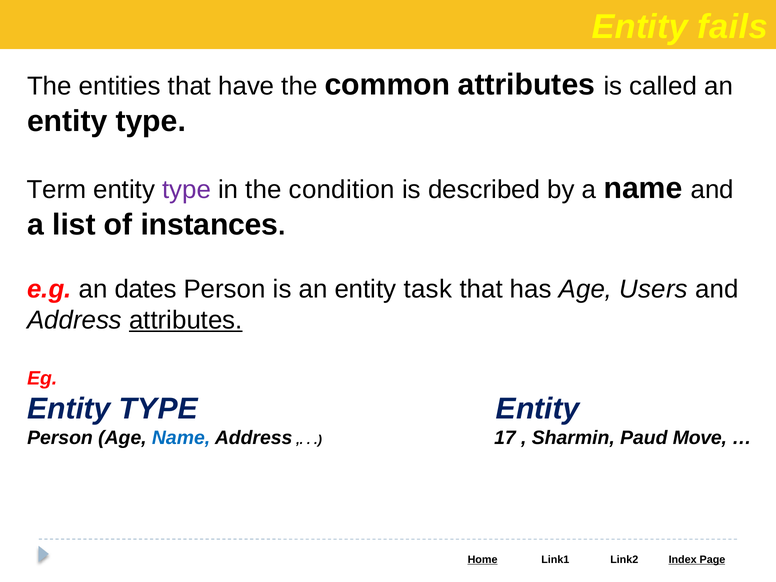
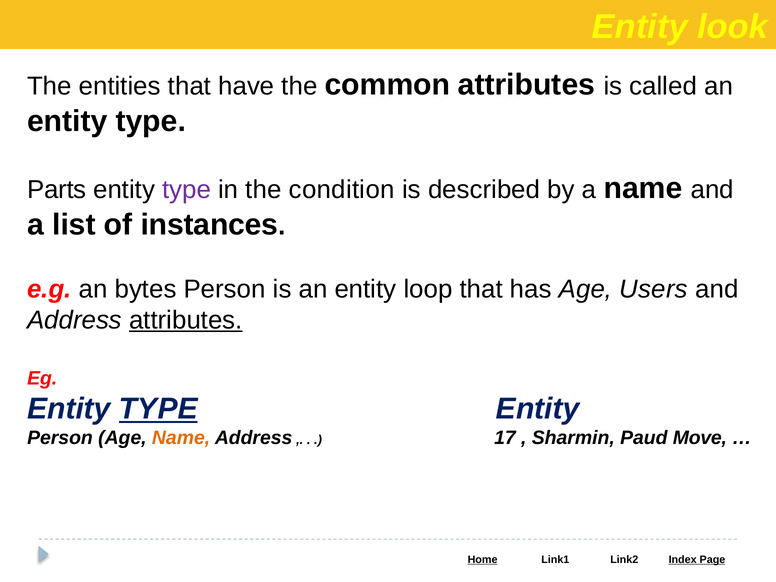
fails: fails -> look (733, 27)
Term: Term -> Parts (57, 190)
dates: dates -> bytes (146, 289)
task: task -> loop (428, 289)
TYPE underline: none -> present (158, 409)
Name colour: blue -> orange (181, 438)
